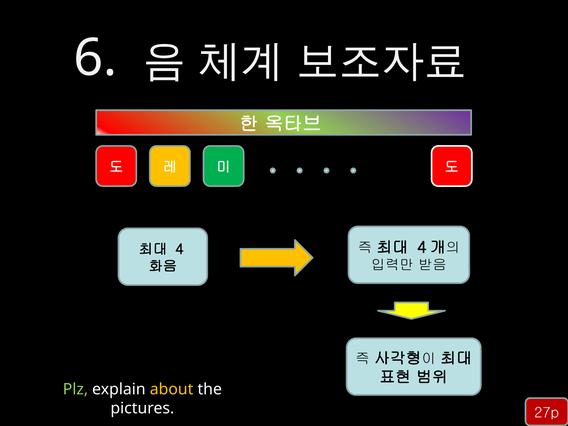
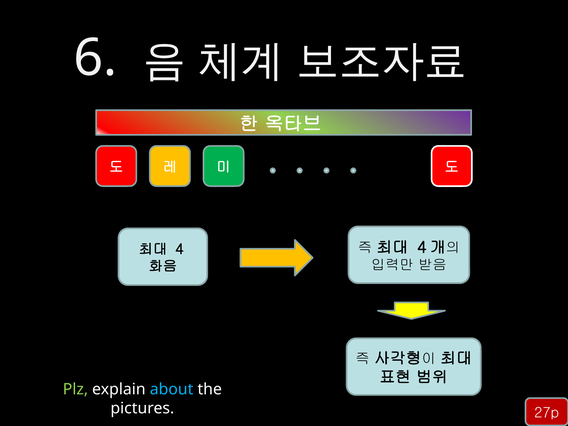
about colour: yellow -> light blue (172, 389)
